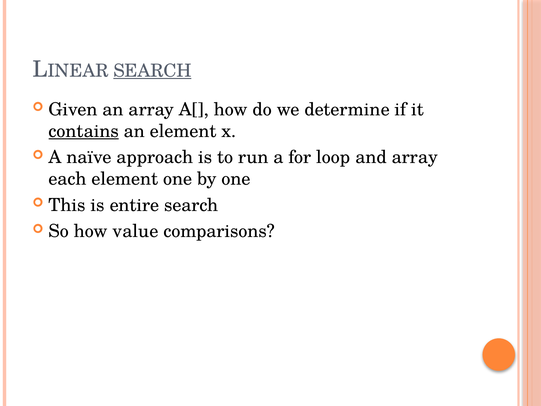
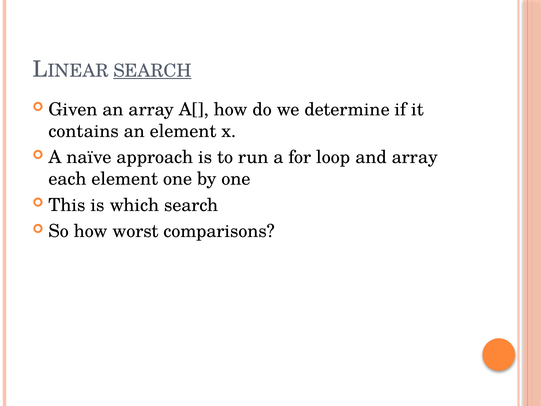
contains underline: present -> none (84, 131)
entire: entire -> which (134, 205)
value: value -> worst (136, 231)
